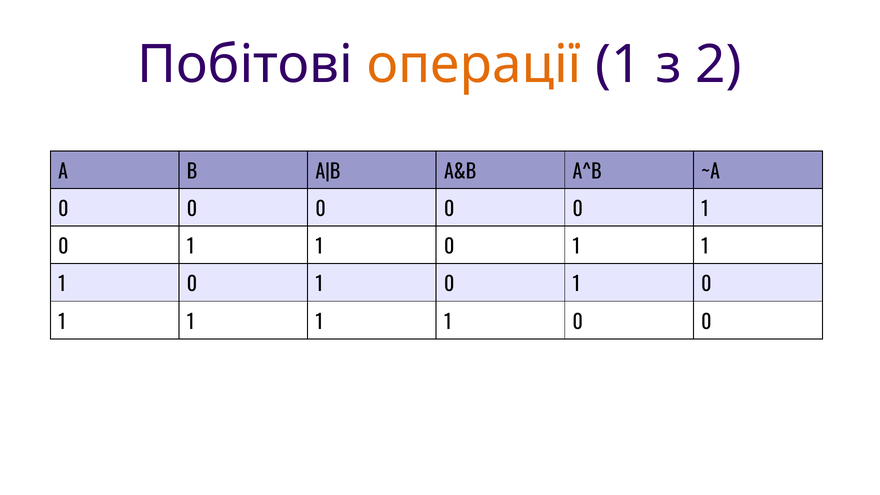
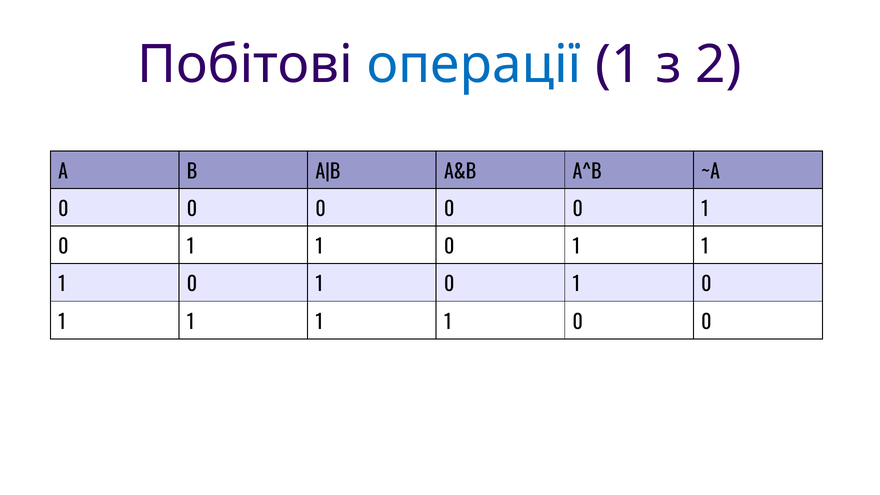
операції colour: orange -> blue (474, 65)
